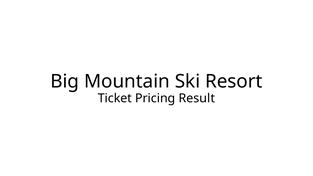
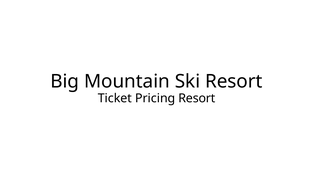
Pricing Result: Result -> Resort (197, 98)
